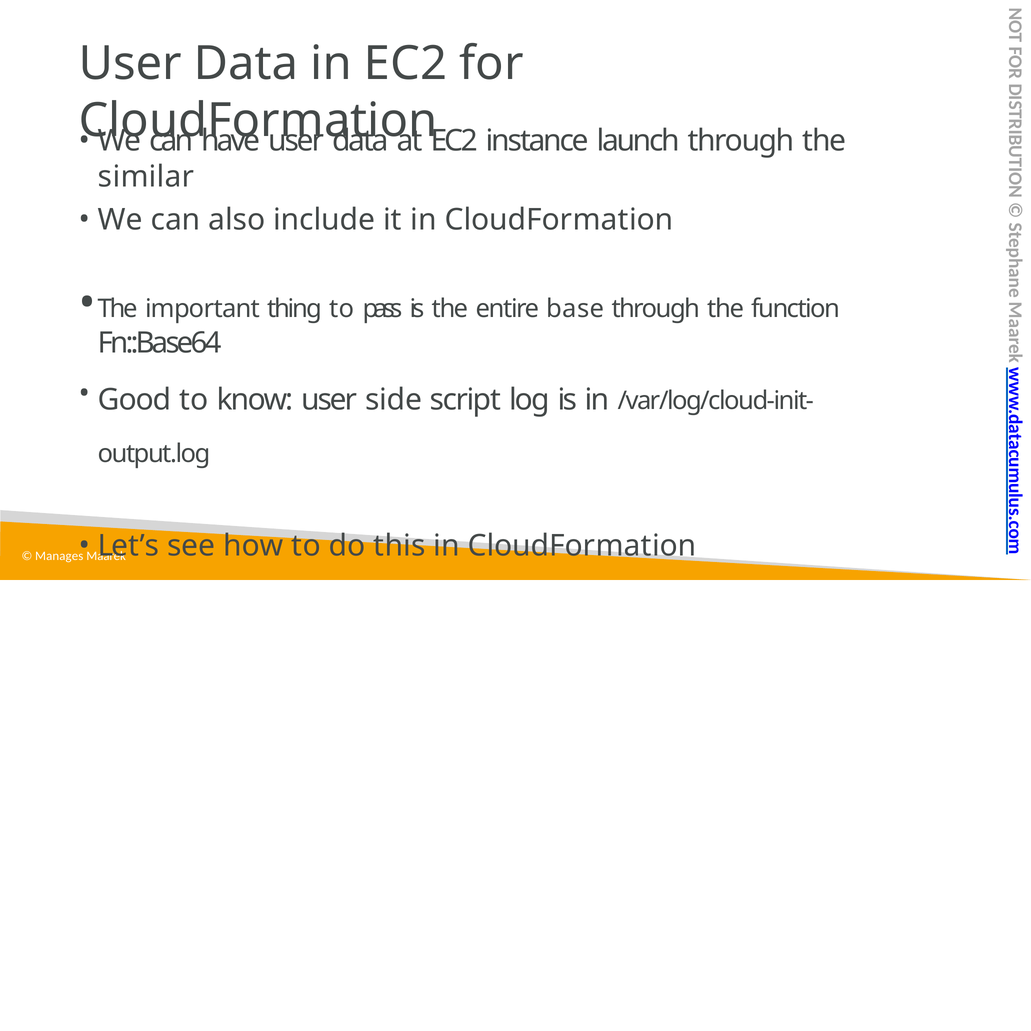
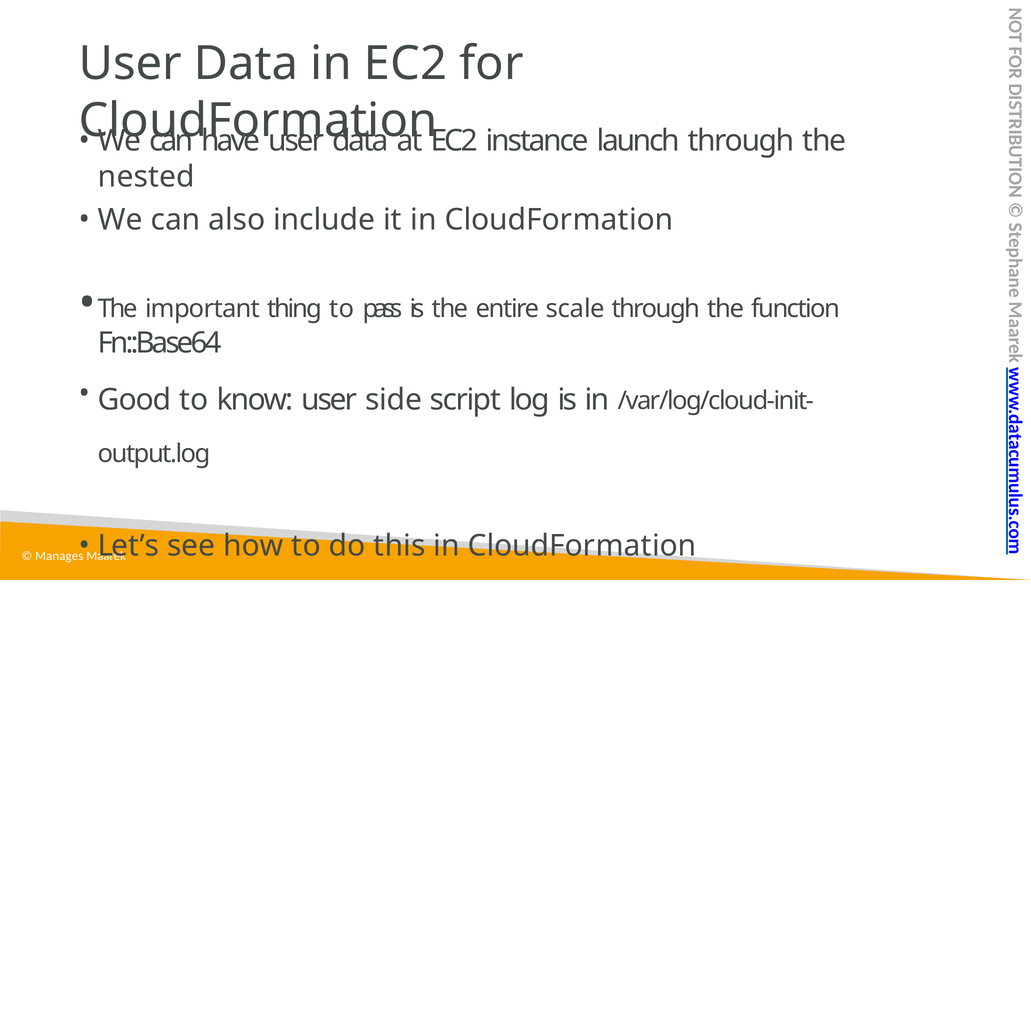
similar: similar -> nested (146, 177)
base: base -> scale (575, 309)
